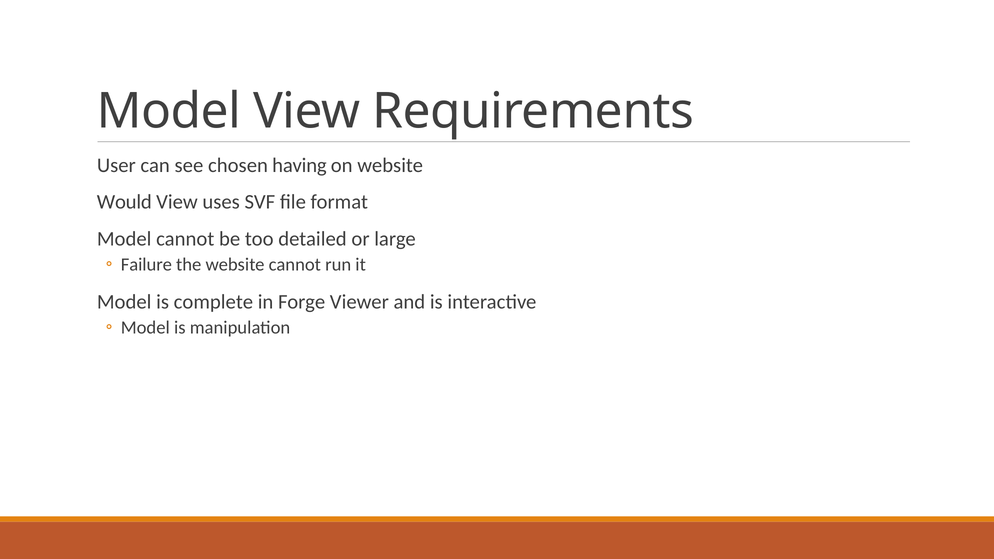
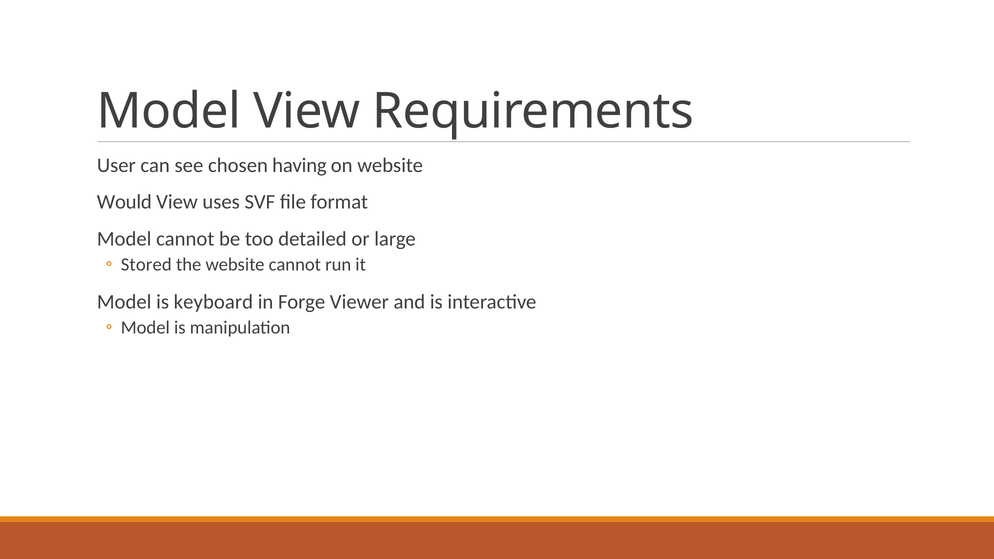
Failure: Failure -> Stored (146, 264)
complete: complete -> keyboard (213, 302)
